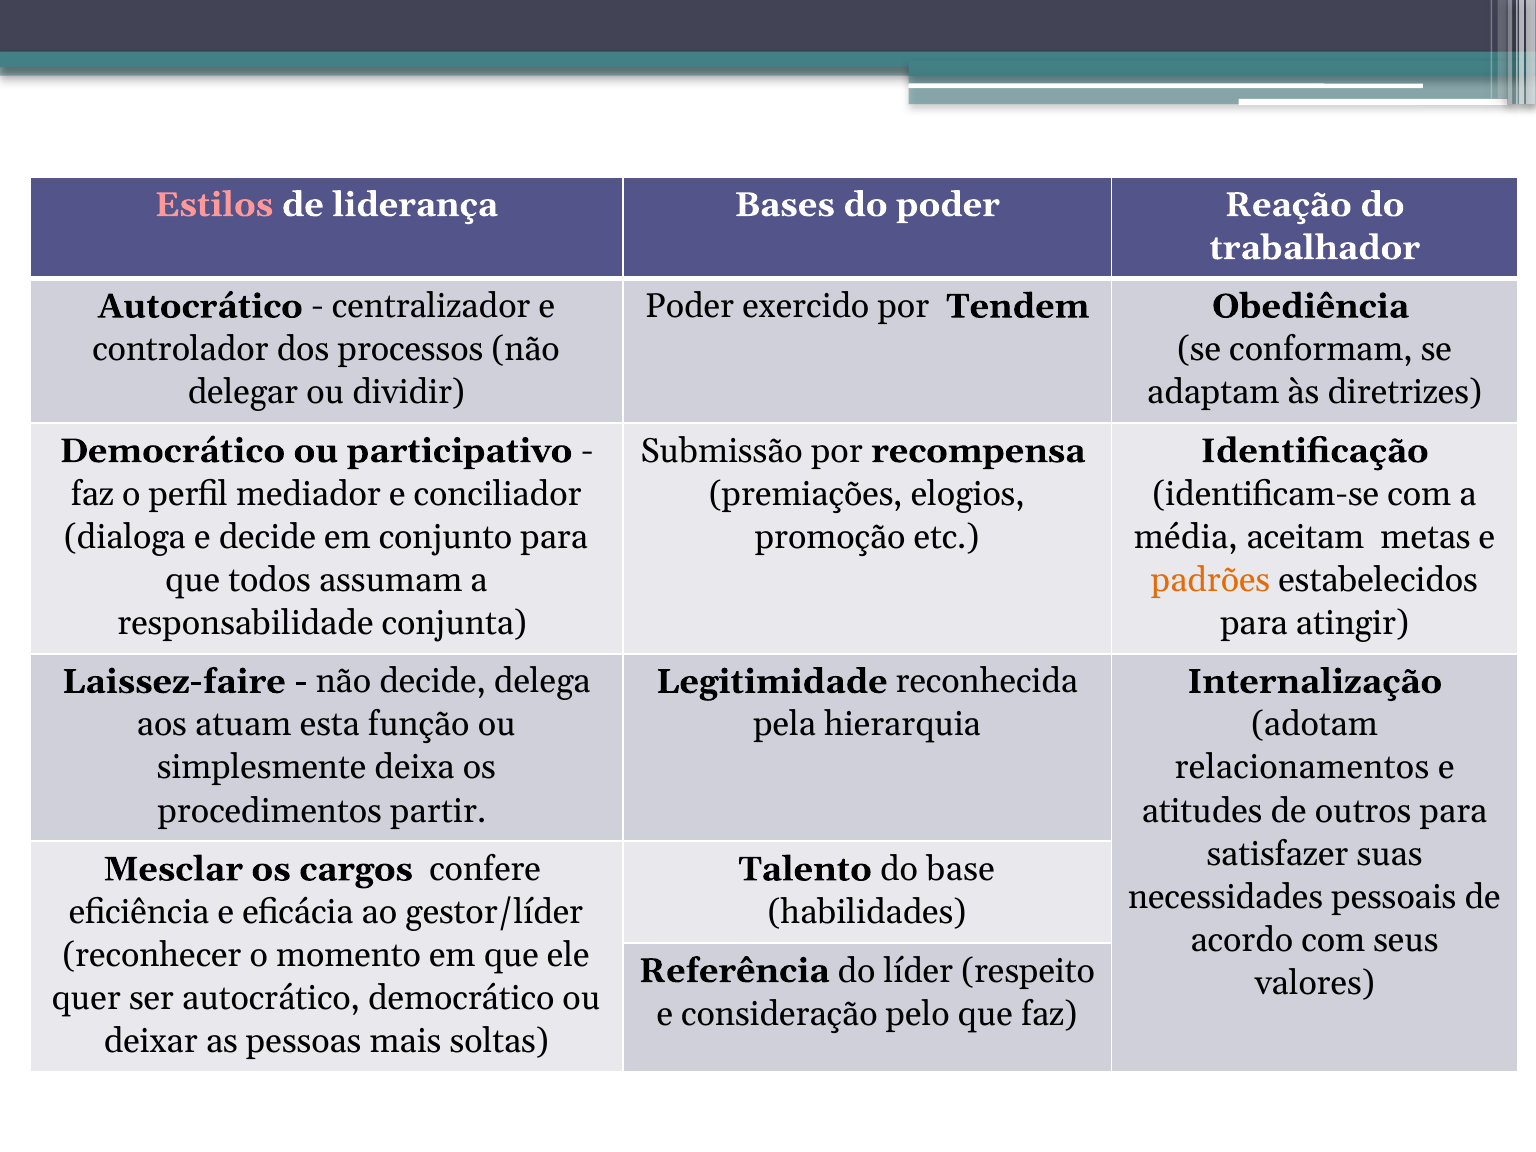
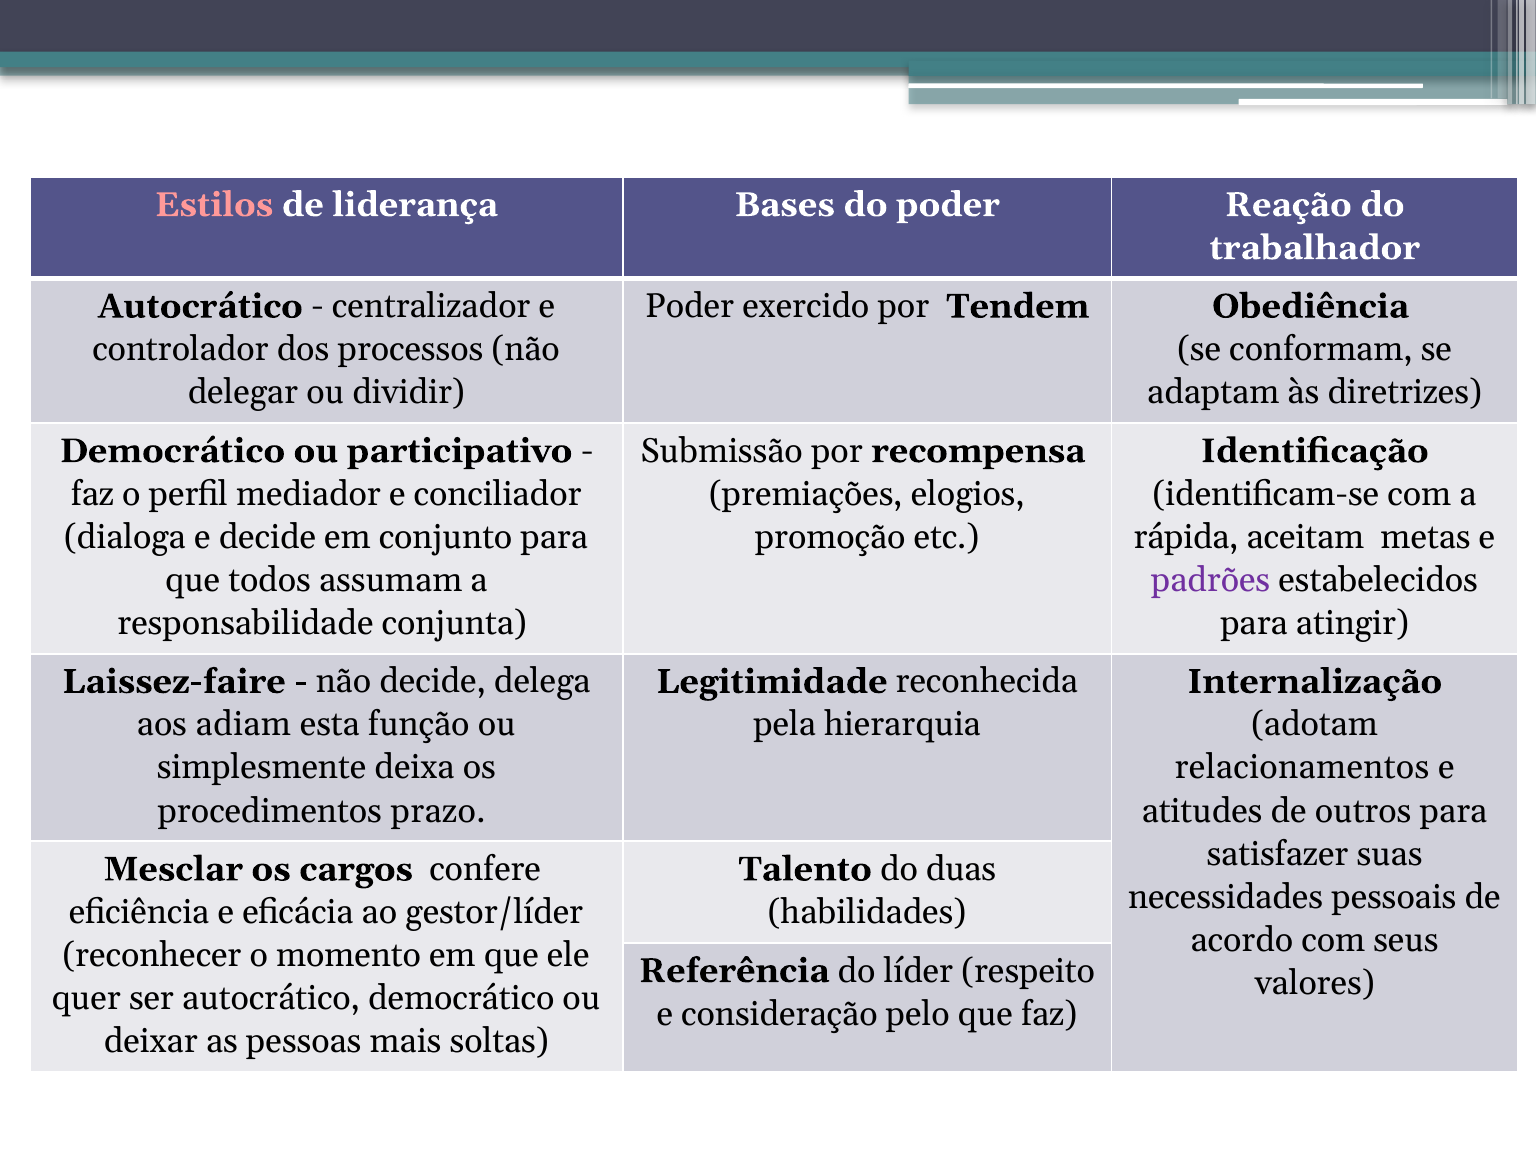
média: média -> rápida (1186, 537)
padrões colour: orange -> purple (1211, 580)
atuam: atuam -> adiam (243, 725)
partir: partir -> prazo (438, 811)
base: base -> duas (961, 869)
